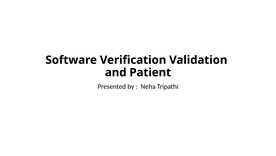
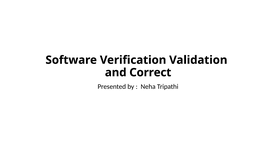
Patient: Patient -> Correct (150, 72)
